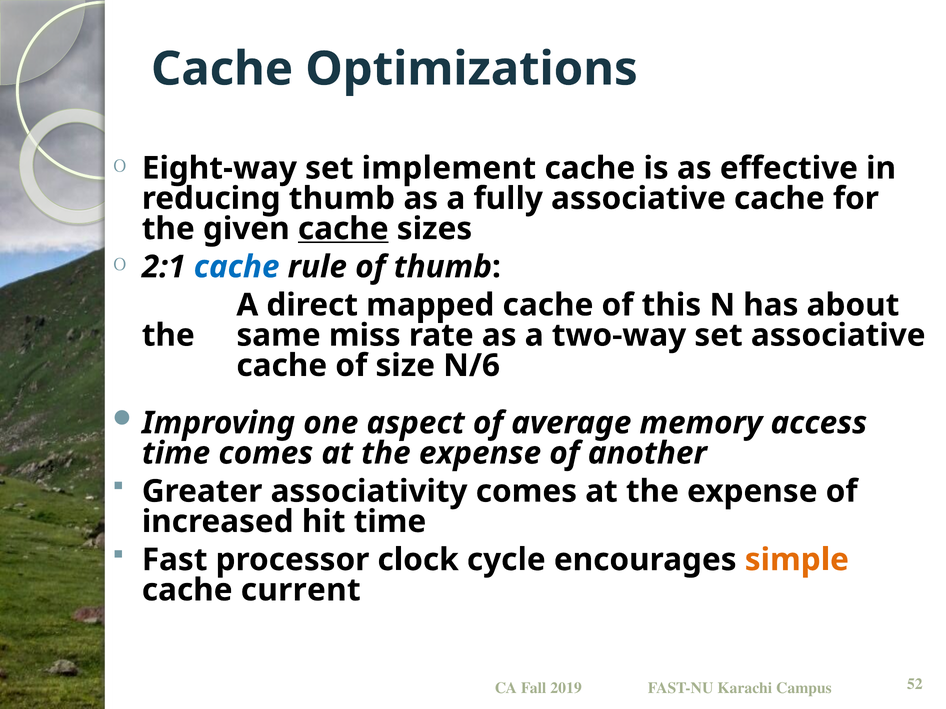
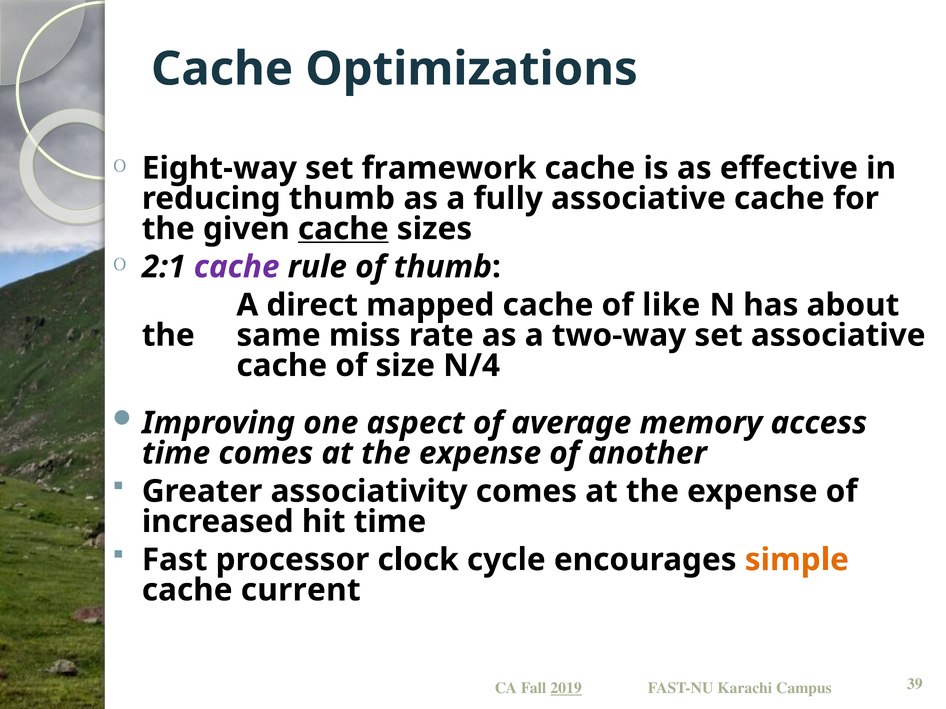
implement: implement -> framework (449, 168)
cache colour: blue -> purple (237, 267)
this: this -> like (671, 305)
N/6: N/6 -> N/4 (472, 366)
2019 underline: none -> present (566, 689)
52: 52 -> 39 (915, 684)
